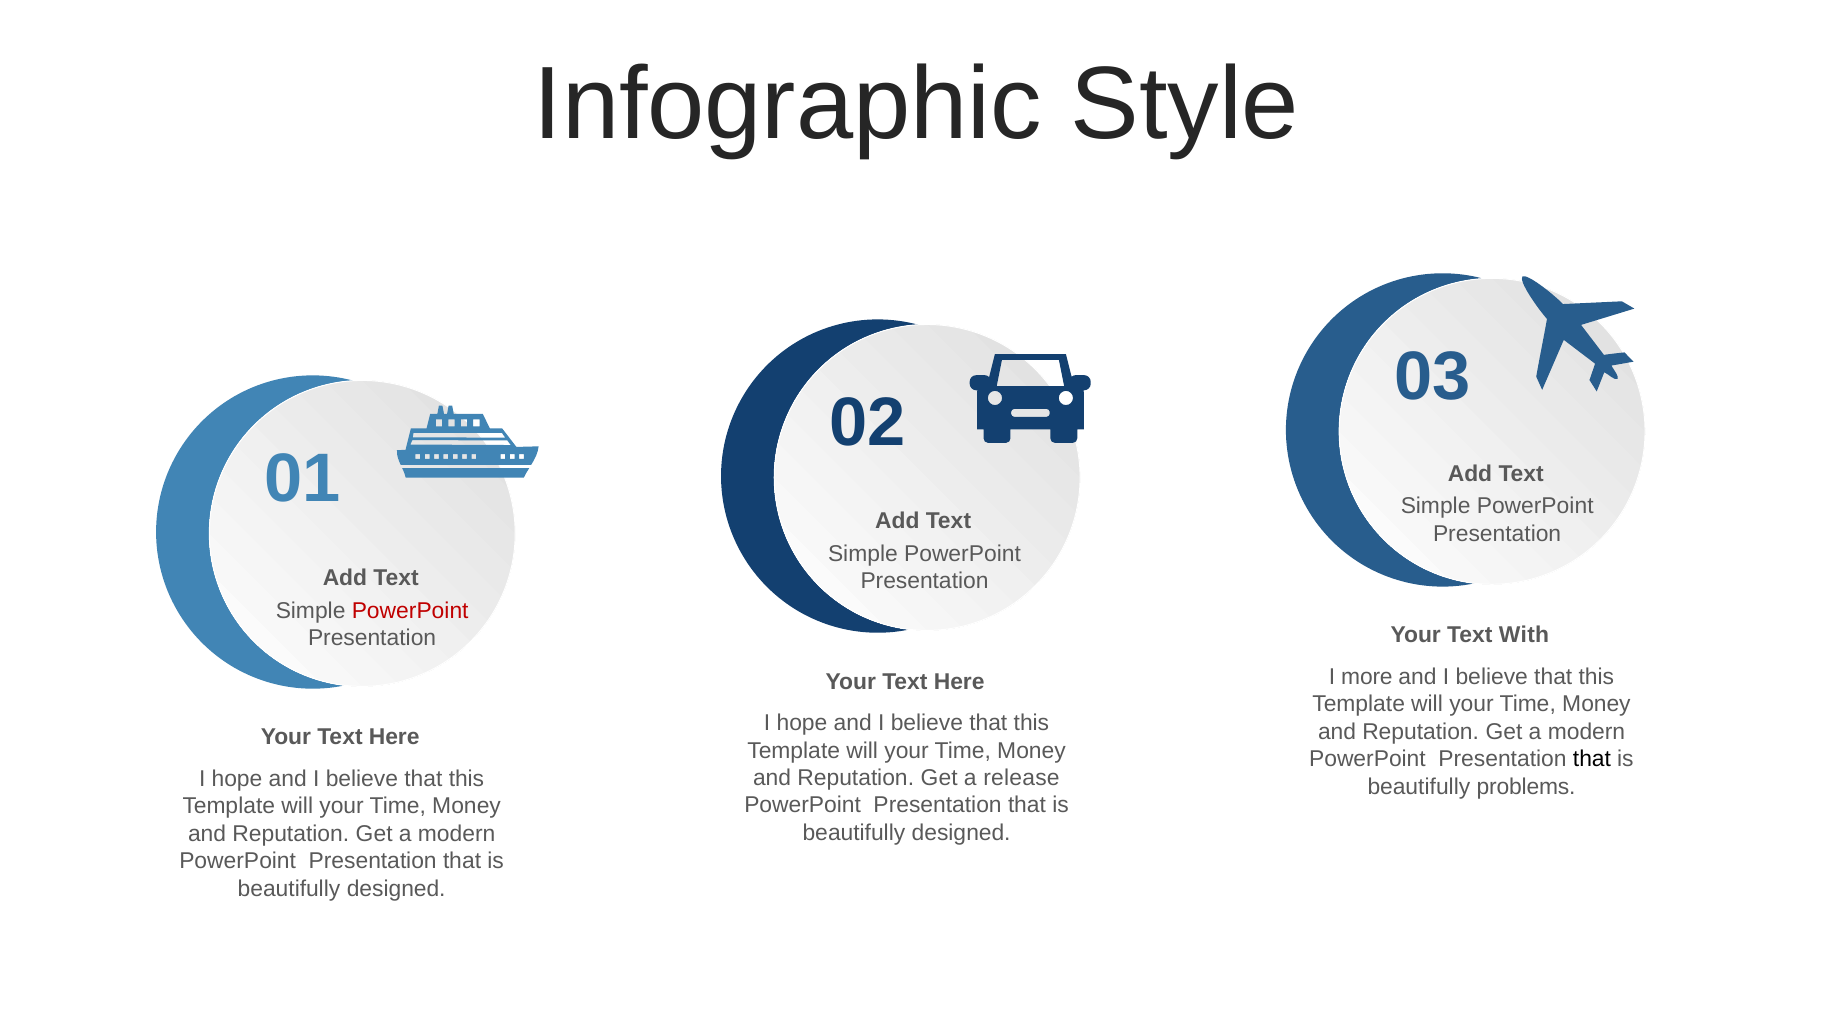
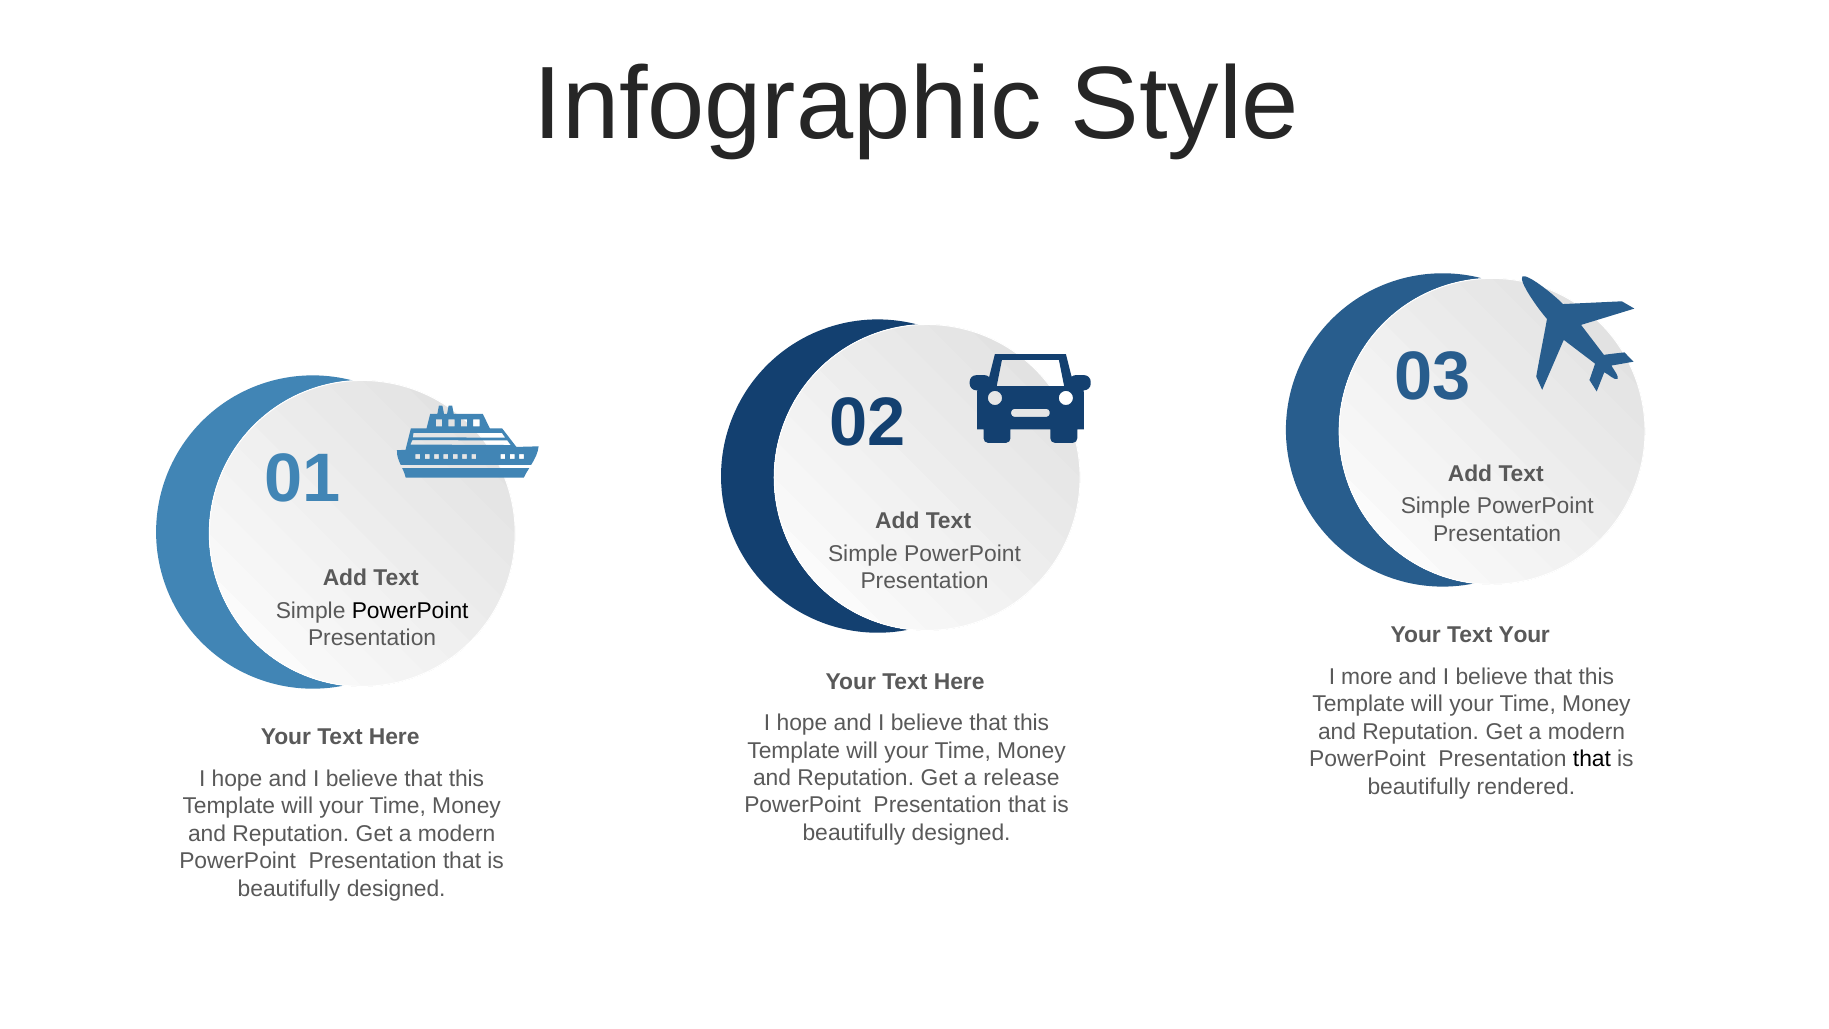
PowerPoint colour: red -> black (410, 611)
Text With: With -> Your (1524, 635)
problems: problems -> rendered (1526, 787)
